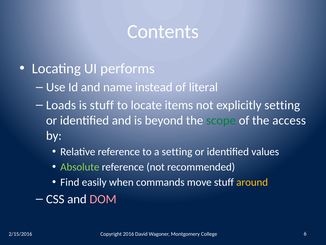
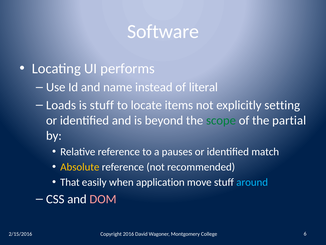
Contents: Contents -> Software (163, 32)
access: access -> partial (289, 120)
a setting: setting -> pauses (177, 151)
values: values -> match (265, 151)
Absolute colour: light green -> yellow (80, 167)
Find: Find -> That (70, 182)
commands: commands -> application (160, 182)
around colour: yellow -> light blue (252, 182)
